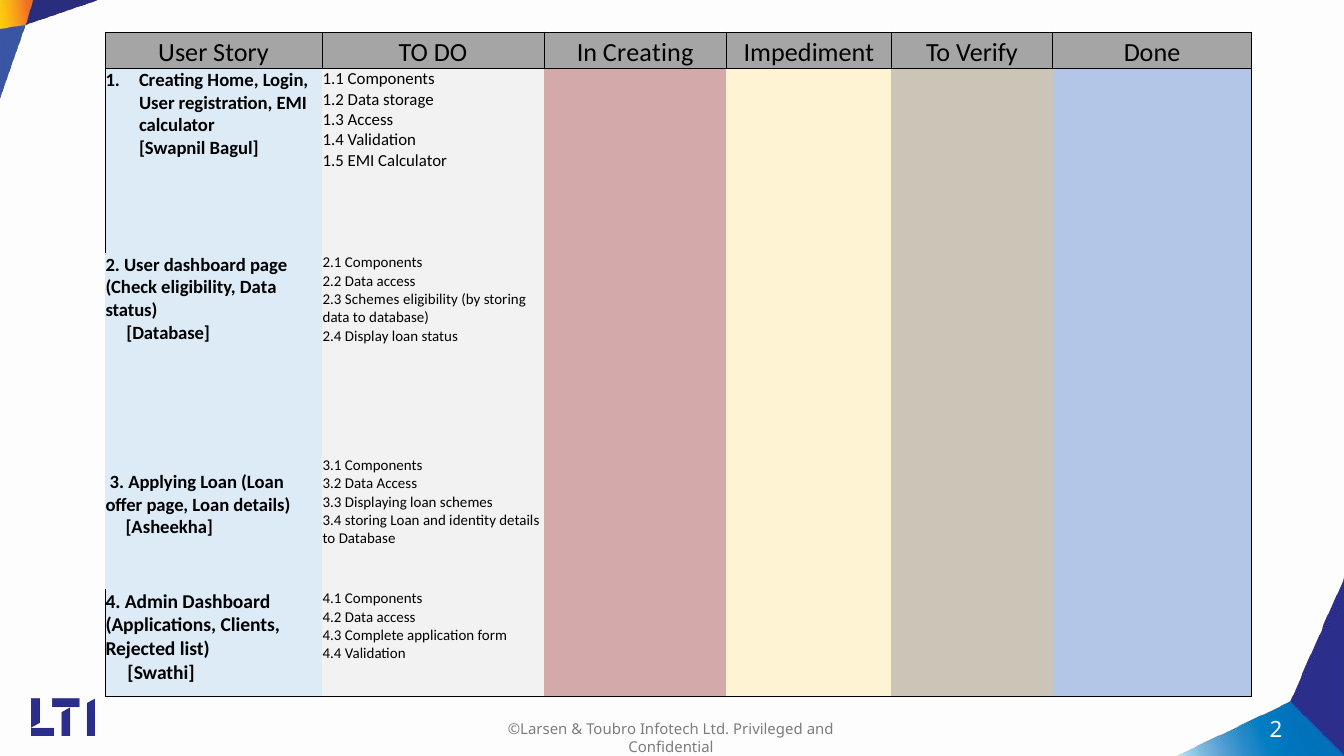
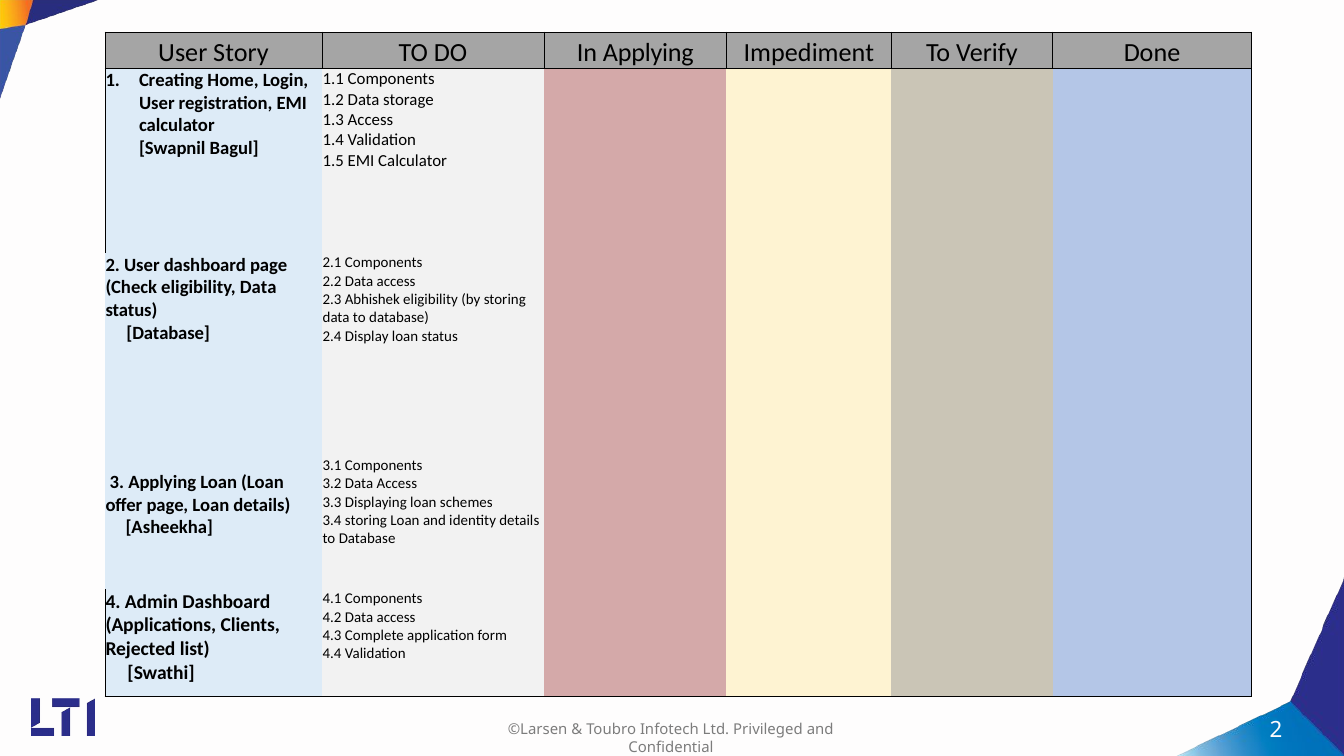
In Creating: Creating -> Applying (648, 53)
2.3 Schemes: Schemes -> Abhishek (372, 300)
